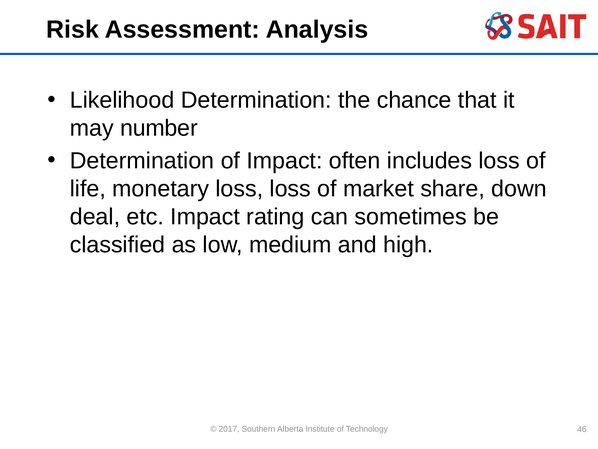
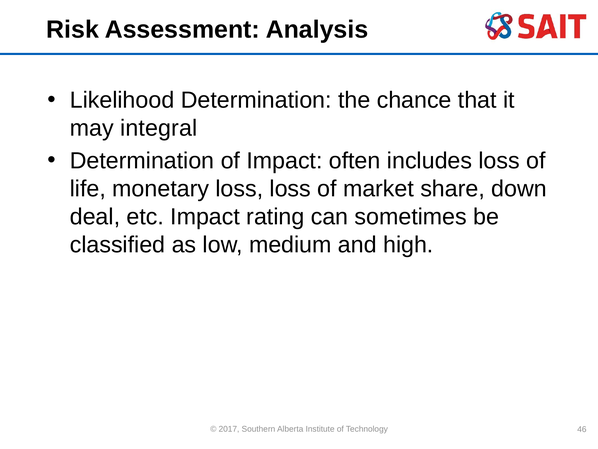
number: number -> integral (159, 128)
